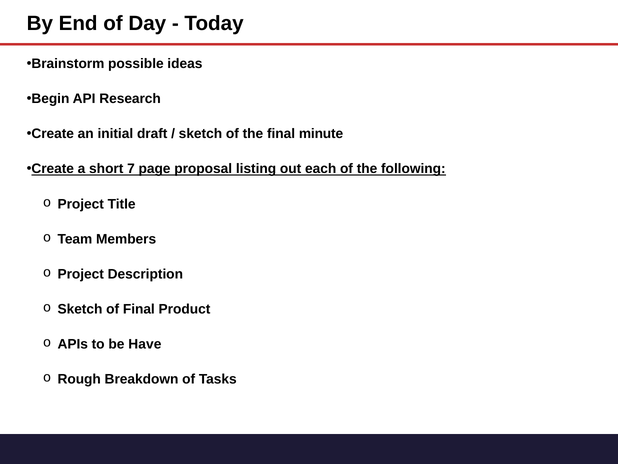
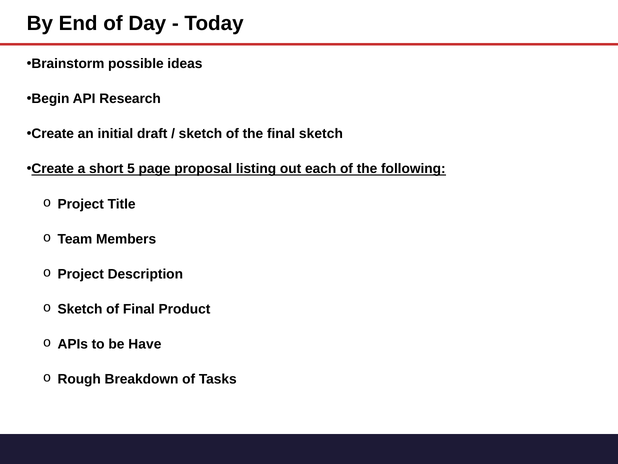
final minute: minute -> sketch (321, 134)
7: 7 -> 5 (131, 169)
